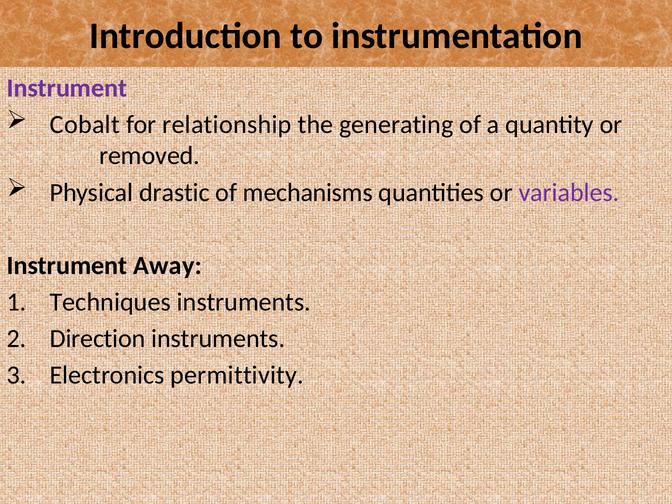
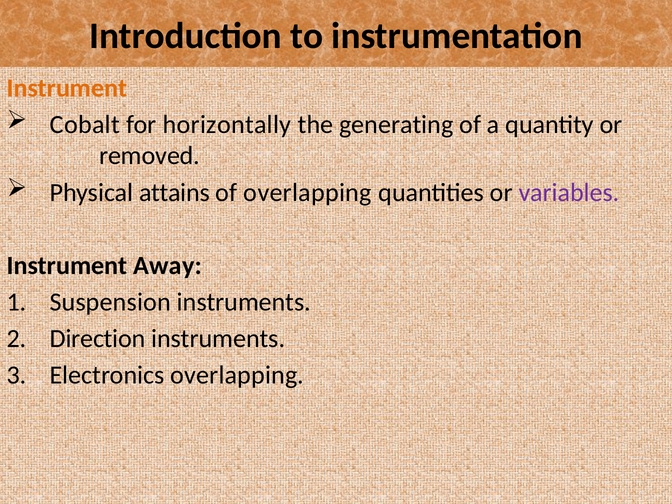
Instrument colour: purple -> orange (67, 88)
relationship: relationship -> horizontally (227, 125)
drastic: drastic -> attains (174, 192)
of mechanisms: mechanisms -> overlapping (308, 192)
Techniques: Techniques -> Suspension (110, 302)
Electronics permittivity: permittivity -> overlapping (237, 375)
